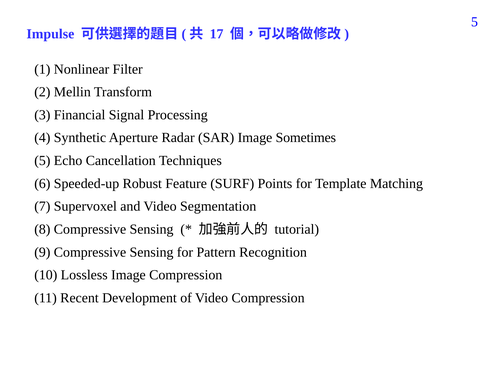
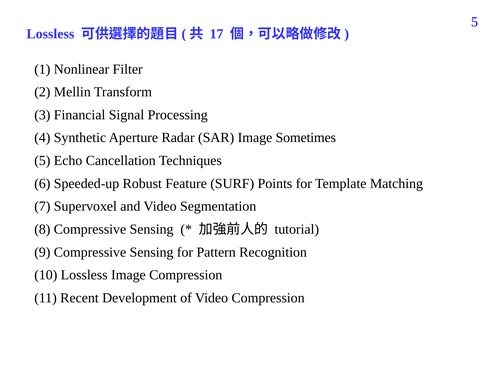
Impulse: Impulse -> Lossless (50, 34)
